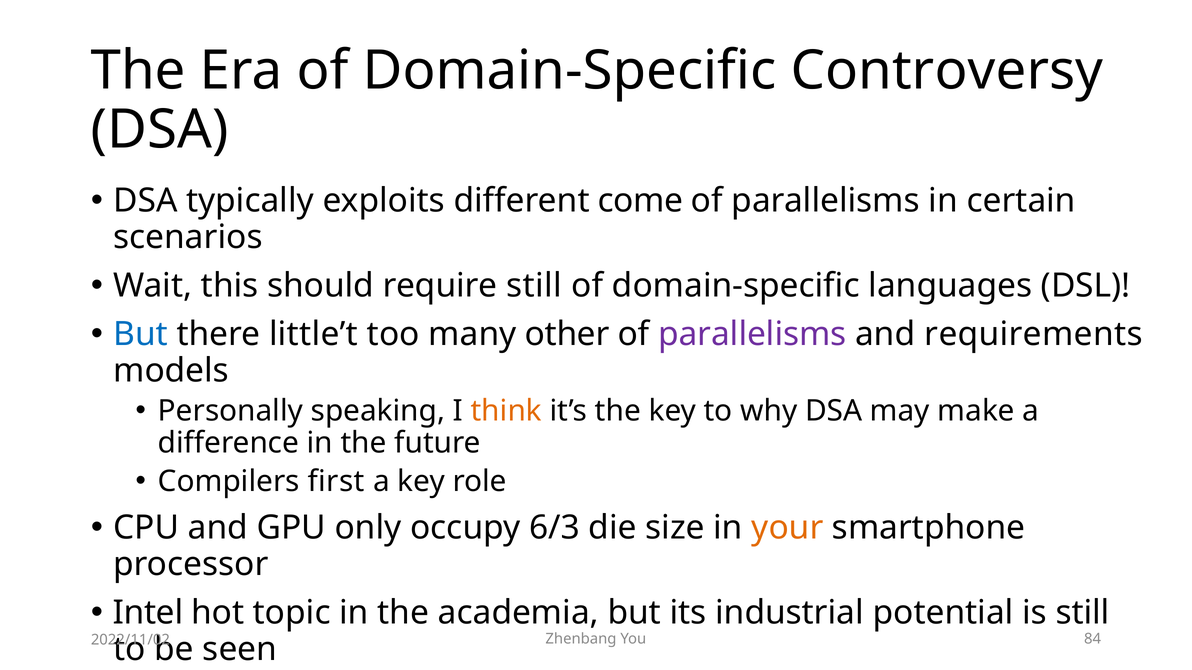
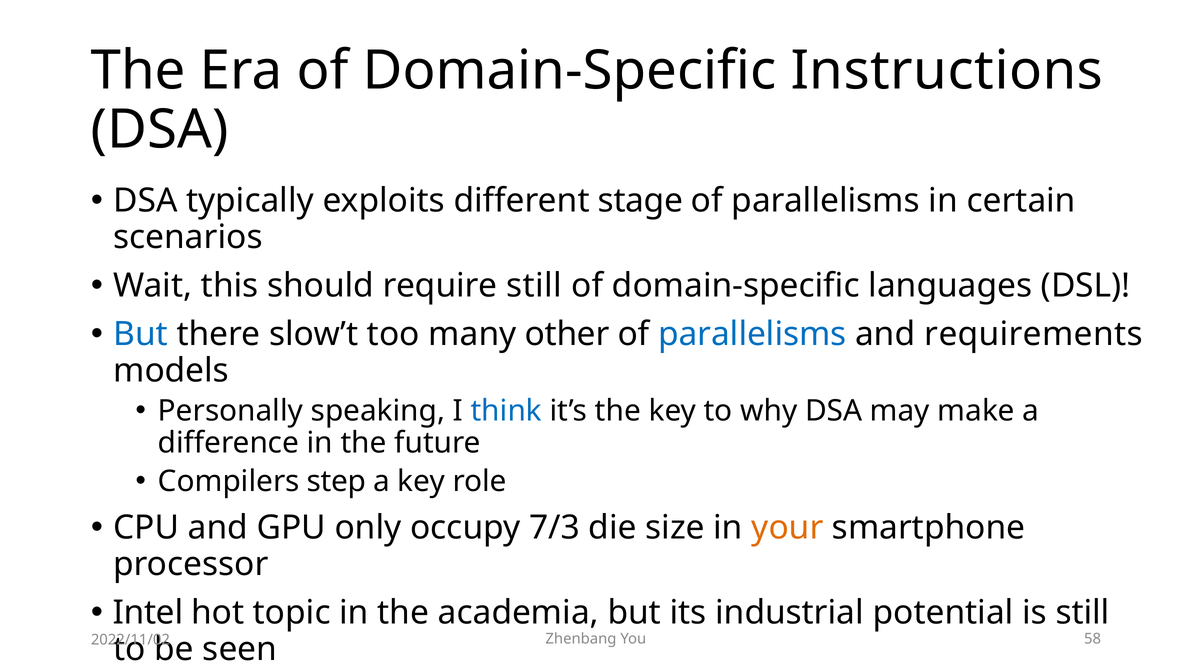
Controversy: Controversy -> Instructions (947, 71)
come: come -> stage (640, 201)
little’t: little’t -> slow’t (314, 334)
parallelisms colour: purple -> blue (752, 334)
think colour: orange -> blue (506, 411)
first: first -> step (336, 482)
6/3: 6/3 -> 7/3 (554, 528)
84: 84 -> 58 (1093, 639)
